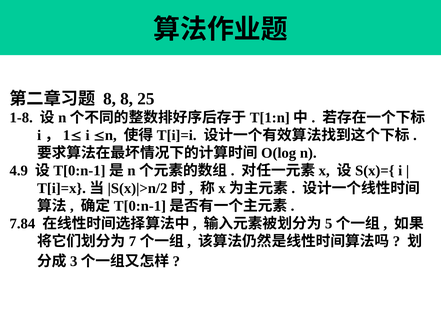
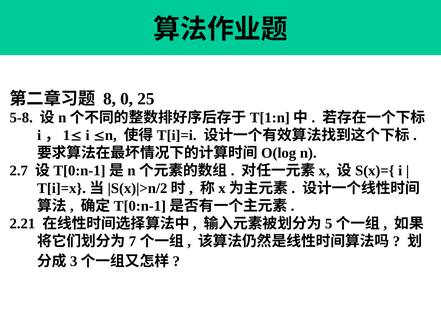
8 8: 8 -> 0 (127, 99)
1-8: 1-8 -> 5-8 (21, 118)
4.9: 4.9 -> 2.7 (19, 171)
7.84: 7.84 -> 2.21 (22, 224)
